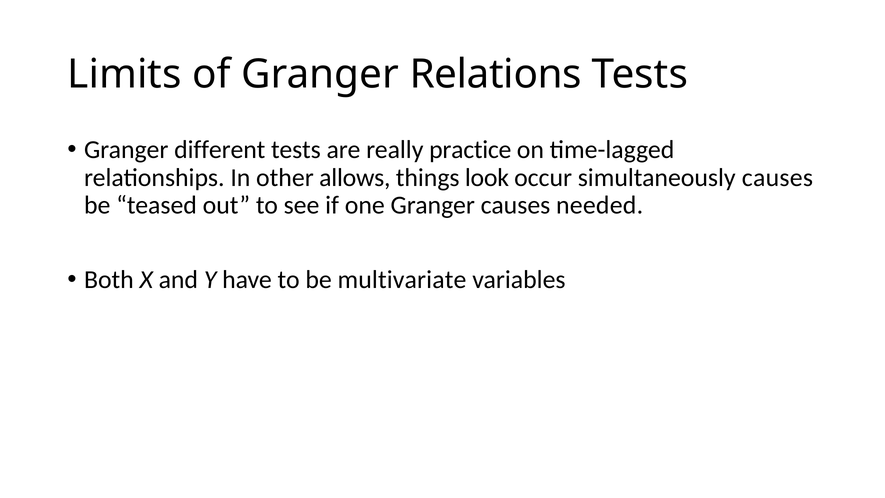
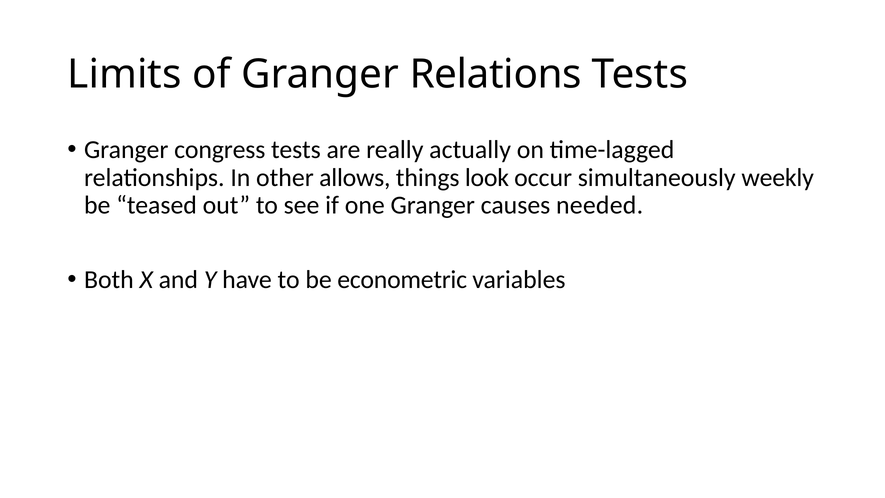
different: different -> congress (220, 150)
practice: practice -> actually (470, 150)
simultaneously causes: causes -> weekly (778, 178)
multivariate: multivariate -> econometric (402, 280)
